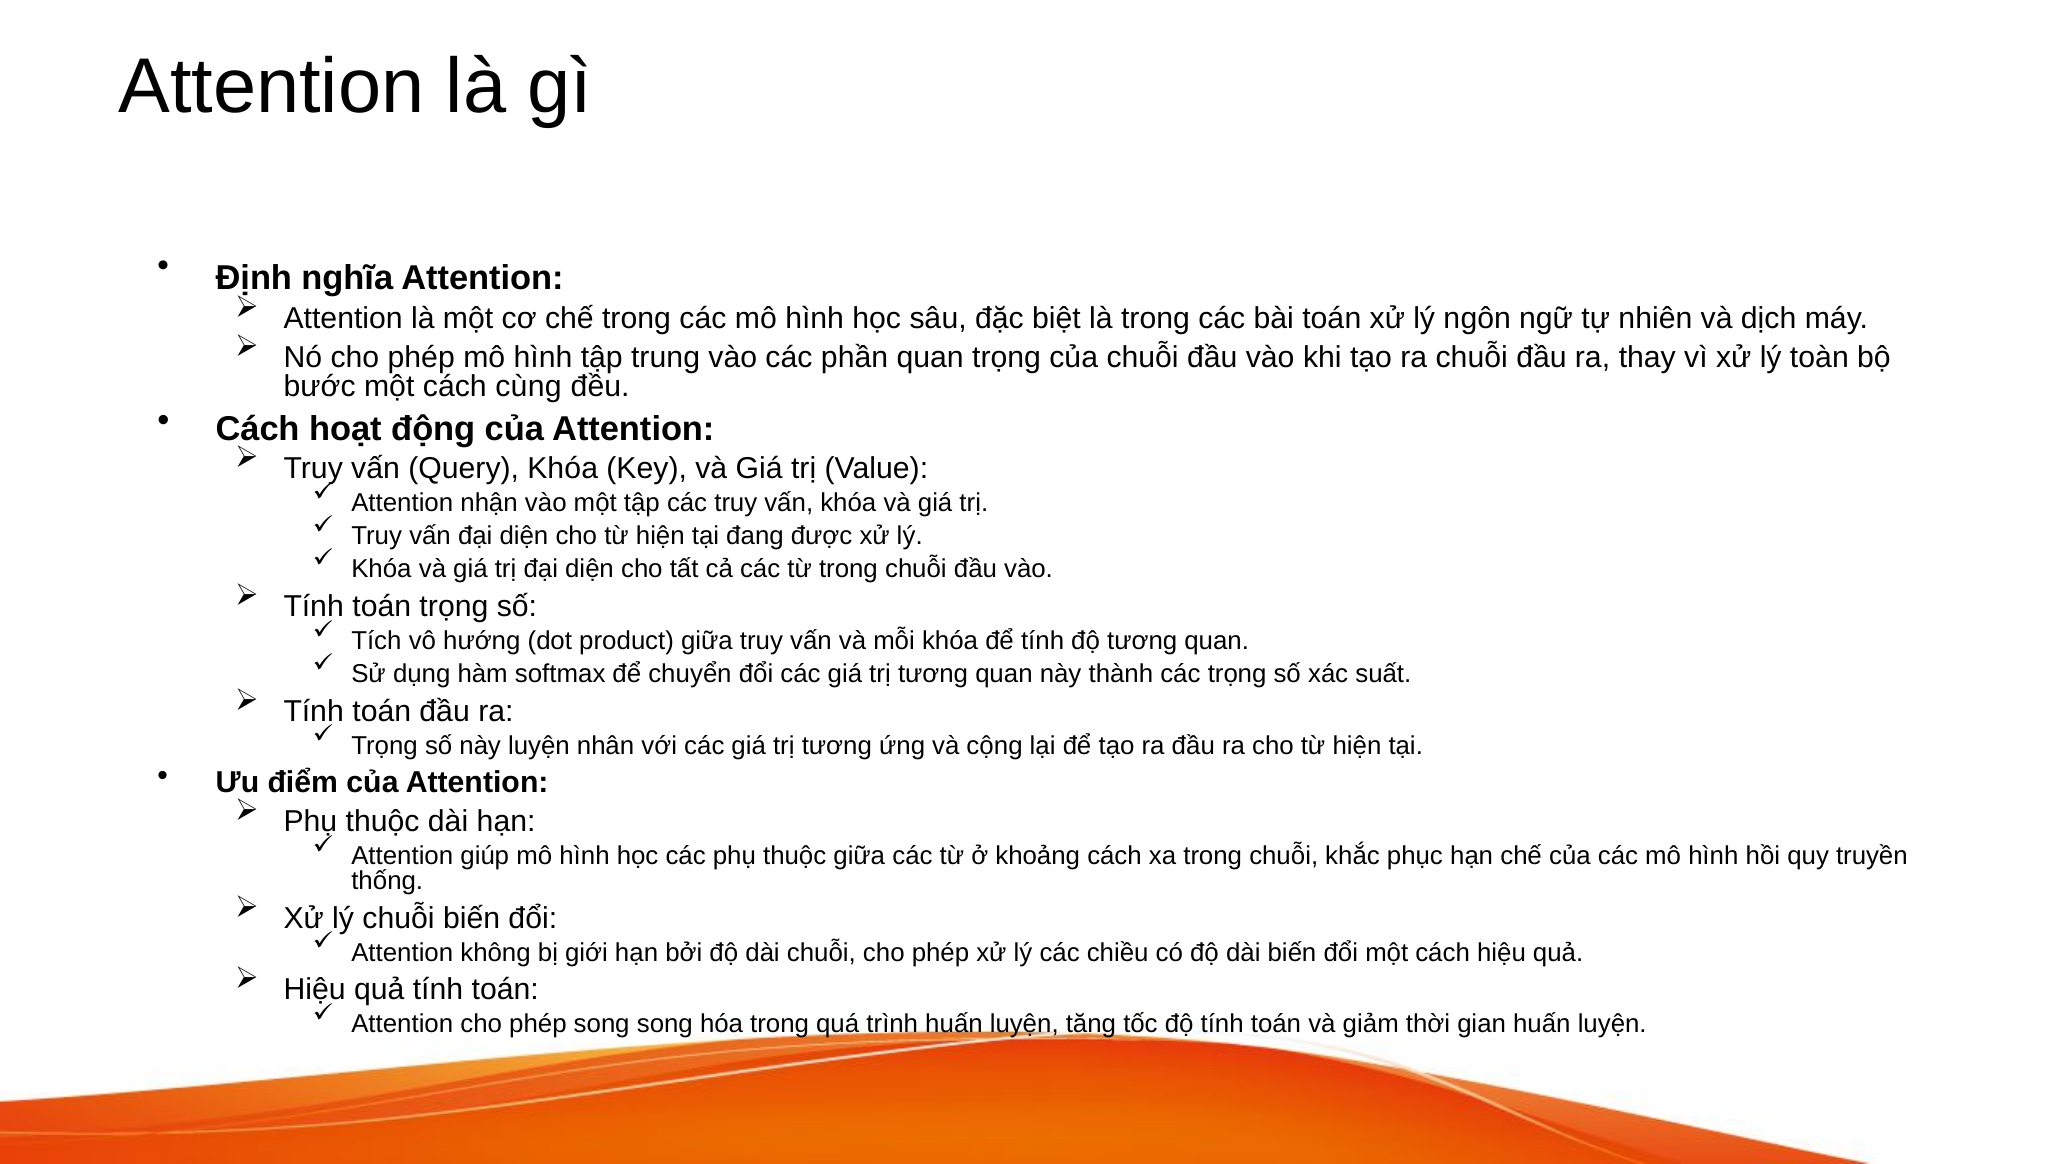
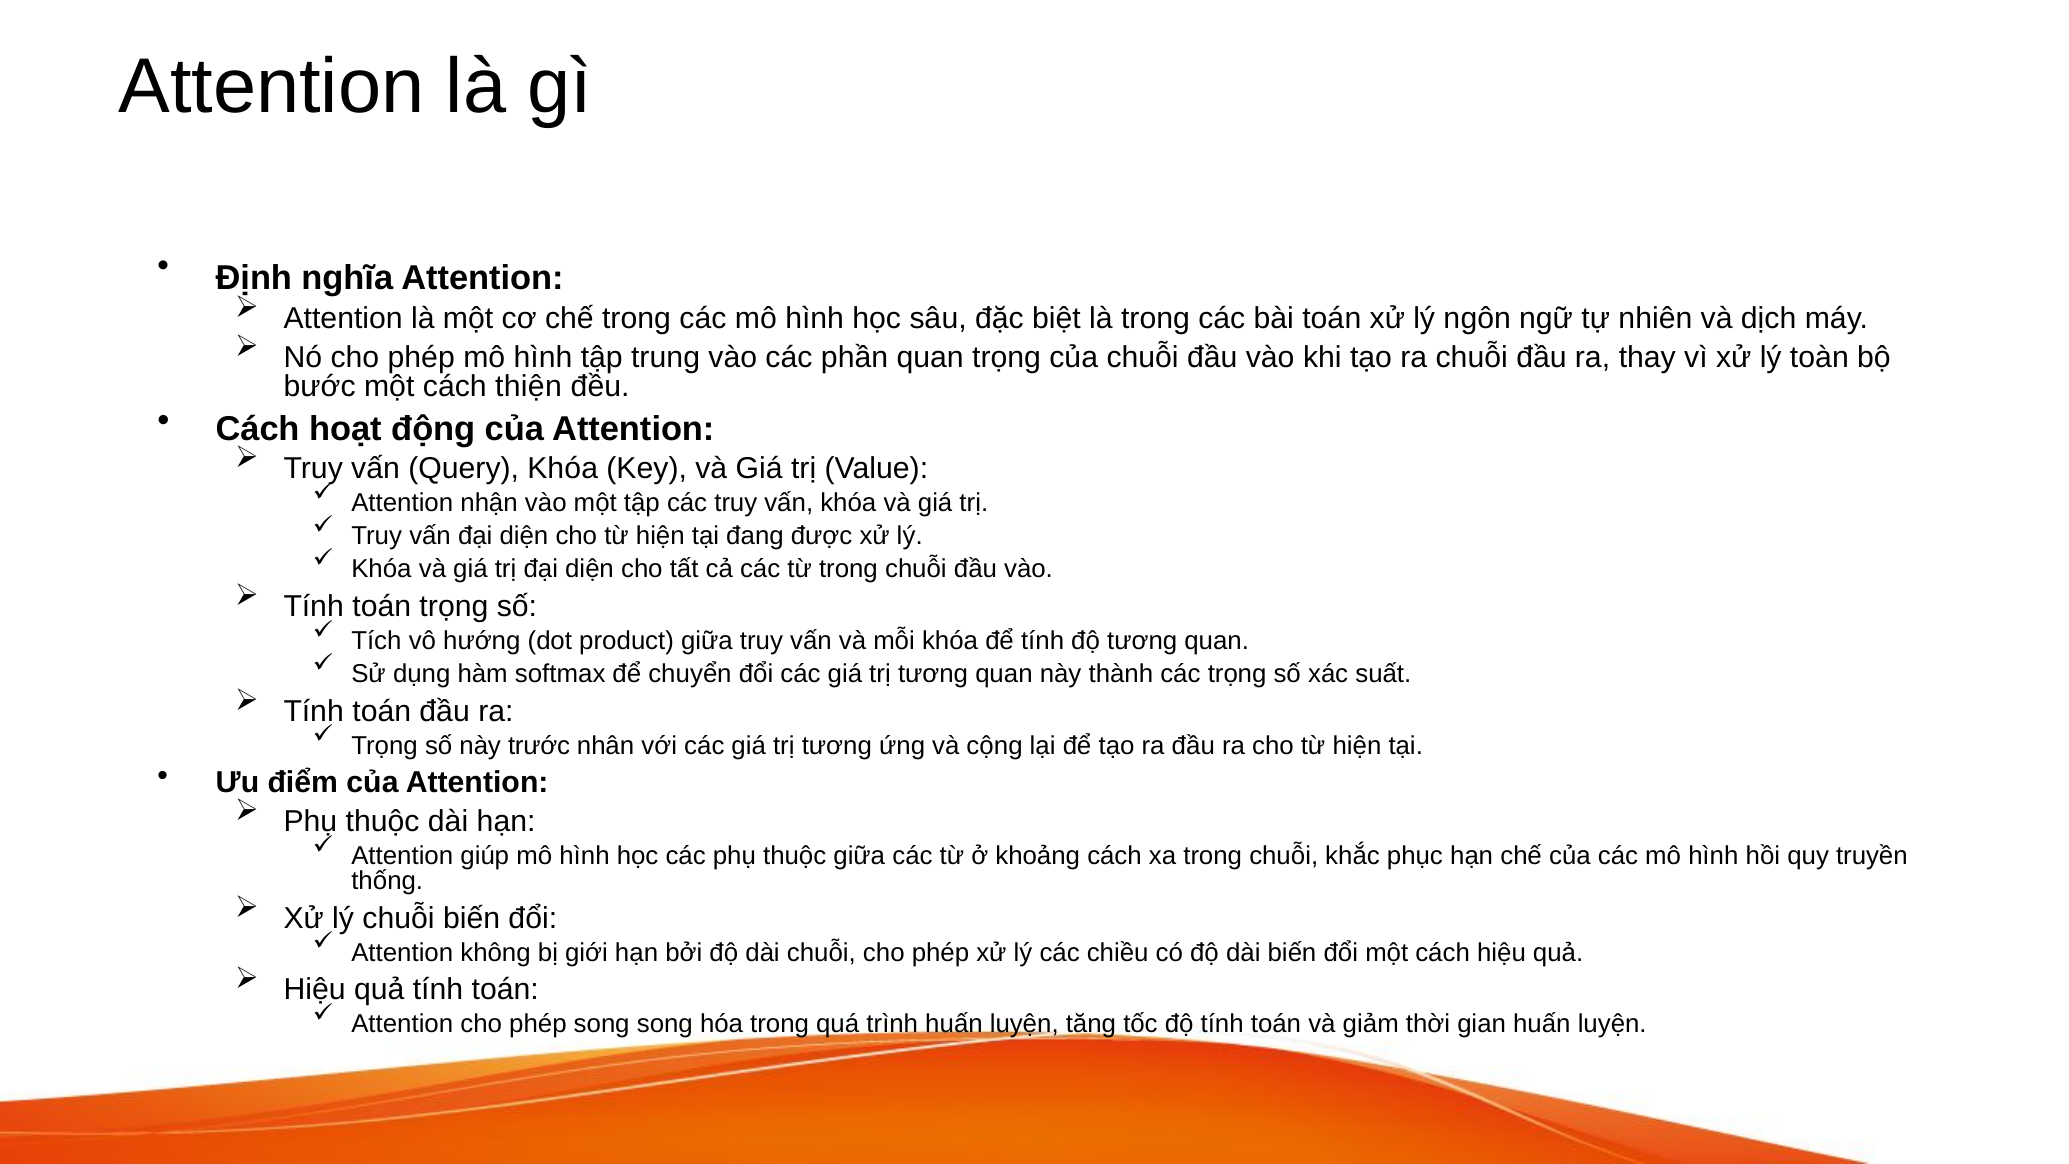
cùng: cùng -> thiện (529, 386)
này luyện: luyện -> trước (539, 746)
